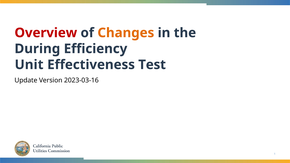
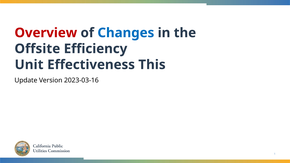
Changes colour: orange -> blue (126, 33)
During: During -> Offsite (37, 49)
Test: Test -> This (152, 65)
